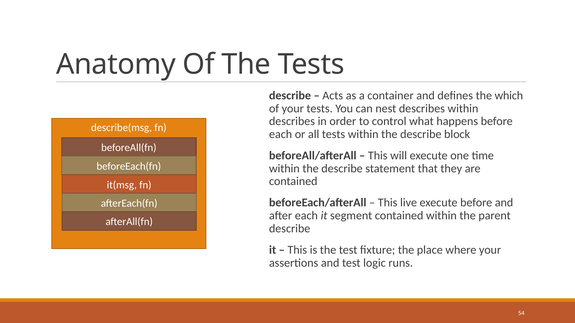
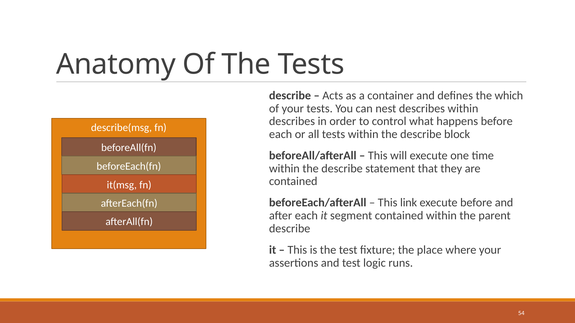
live: live -> link (409, 203)
